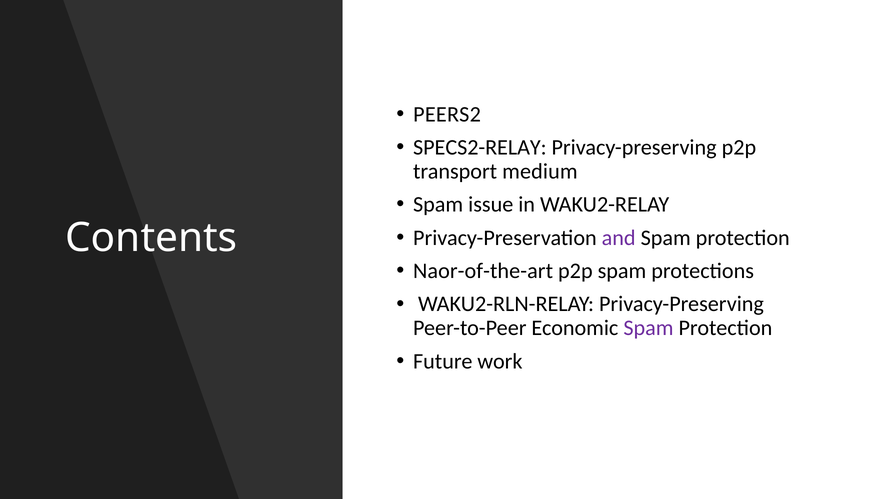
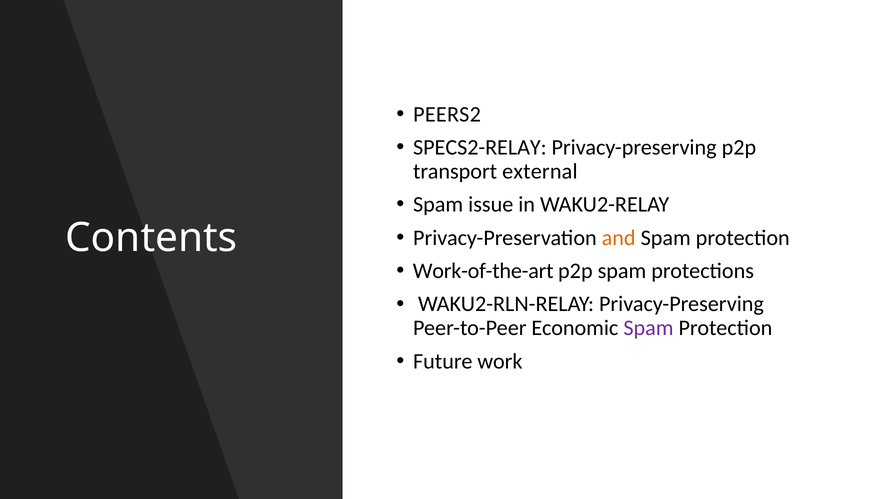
medium: medium -> external (540, 171)
and colour: purple -> orange (619, 238)
Naor-of-the-art: Naor-of-the-art -> Work-of-the-art (483, 271)
